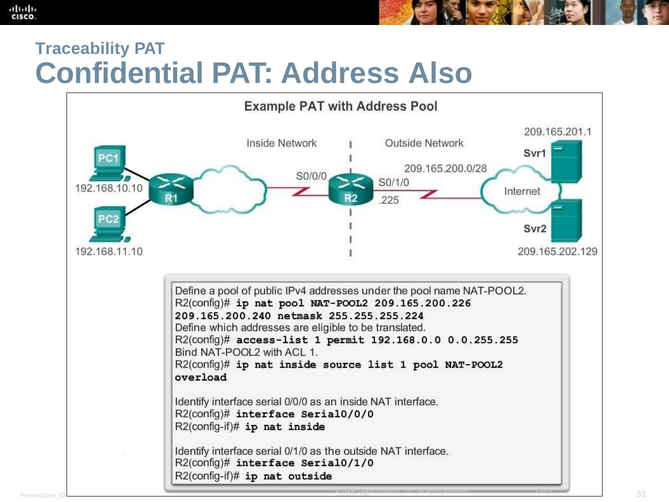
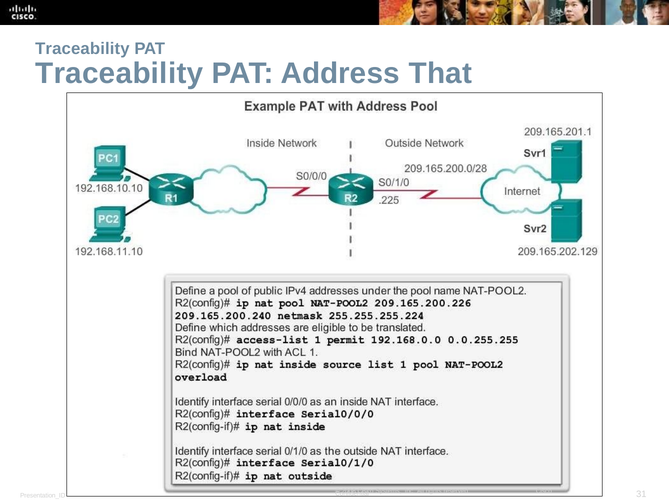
Confidential: Confidential -> Traceability (119, 73)
Also: Also -> That (440, 73)
